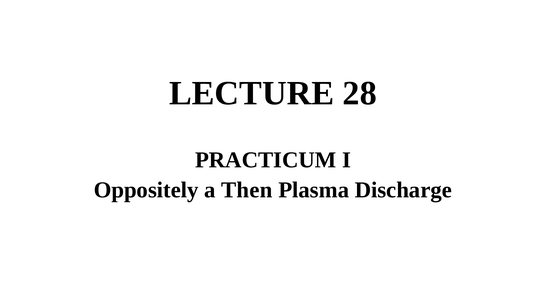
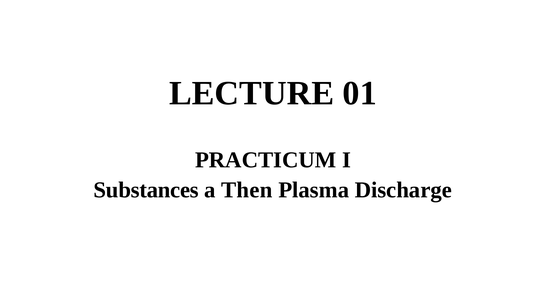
28: 28 -> 01 (360, 93)
Oppositely: Oppositely -> Substances (146, 190)
